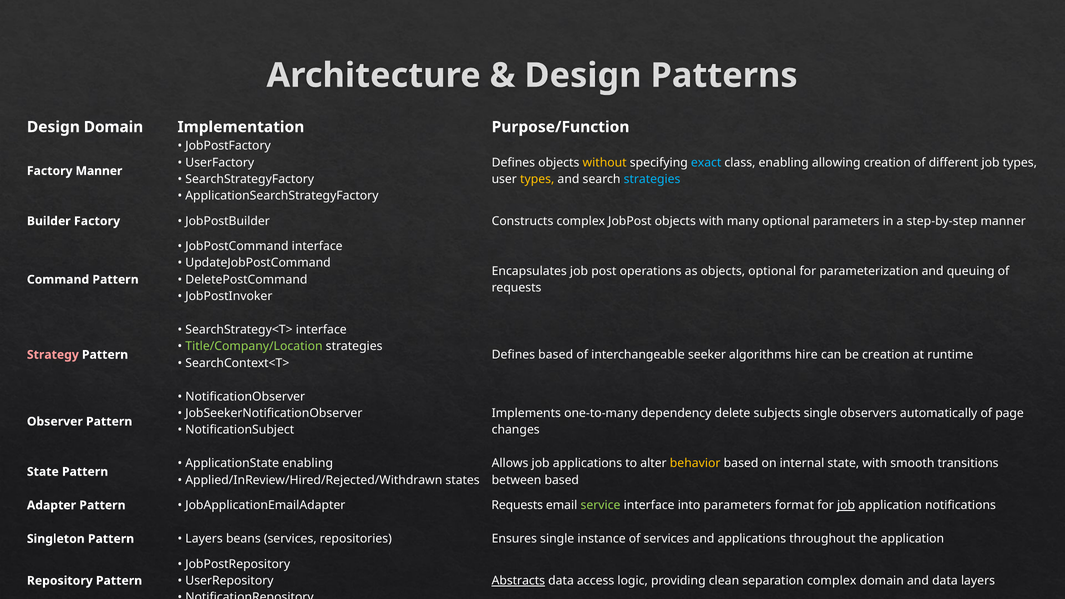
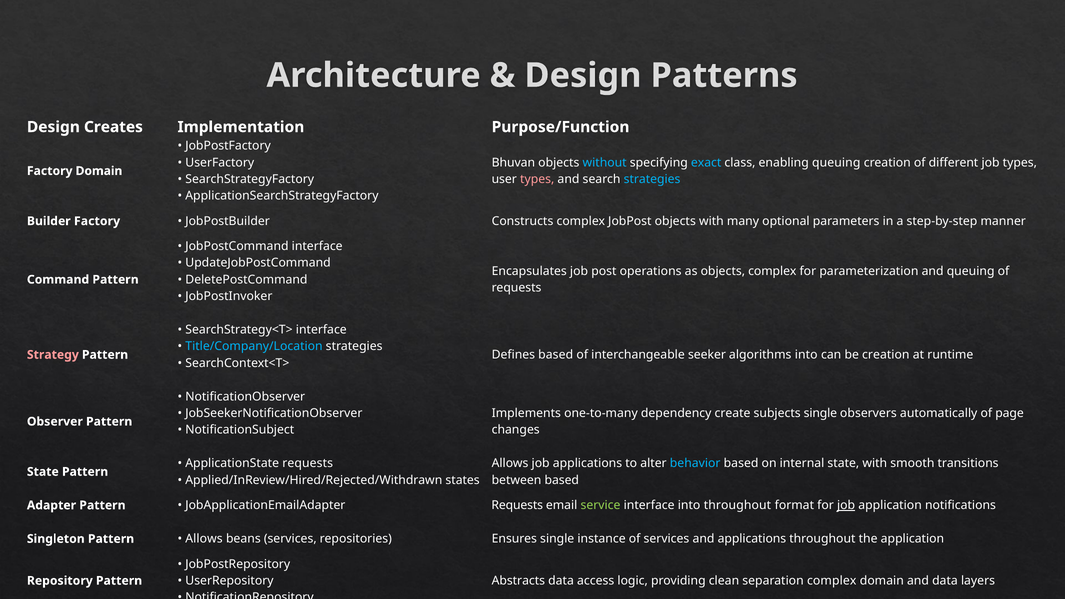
Design Domain: Domain -> Creates (113, 127)
Defines: Defines -> Bhuvan (513, 163)
without colour: yellow -> light blue (605, 163)
enabling allowing: allowing -> queuing (836, 163)
Factory Manner: Manner -> Domain (99, 171)
types colour: yellow -> pink (537, 179)
objects optional: optional -> complex (772, 271)
Title/Company/Location colour: light green -> light blue (254, 346)
algorithms hire: hire -> into (806, 355)
delete: delete -> create (733, 413)
ApplicationState enabling: enabling -> requests (308, 463)
behavior colour: yellow -> light blue (695, 463)
into parameters: parameters -> throughout (737, 505)
Layers: Layers -> Allows (204, 539)
Abstracts underline: present -> none (518, 581)
